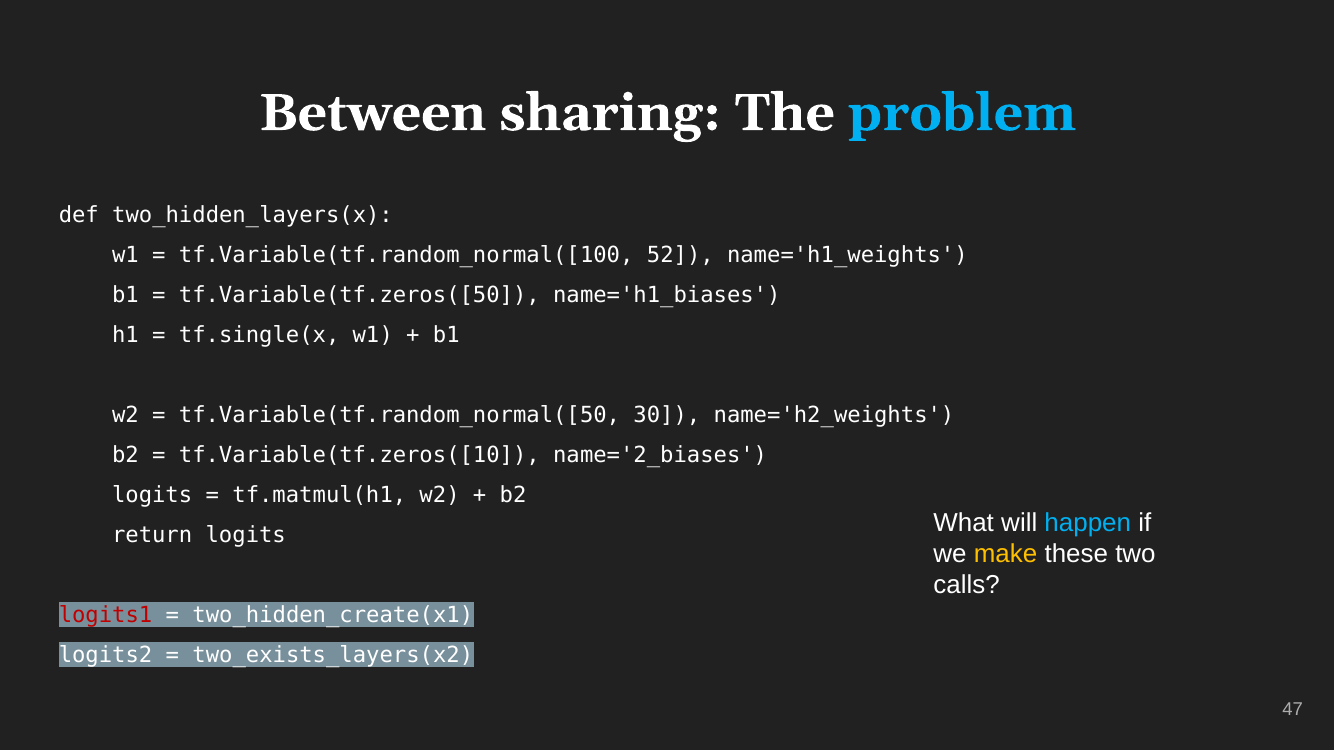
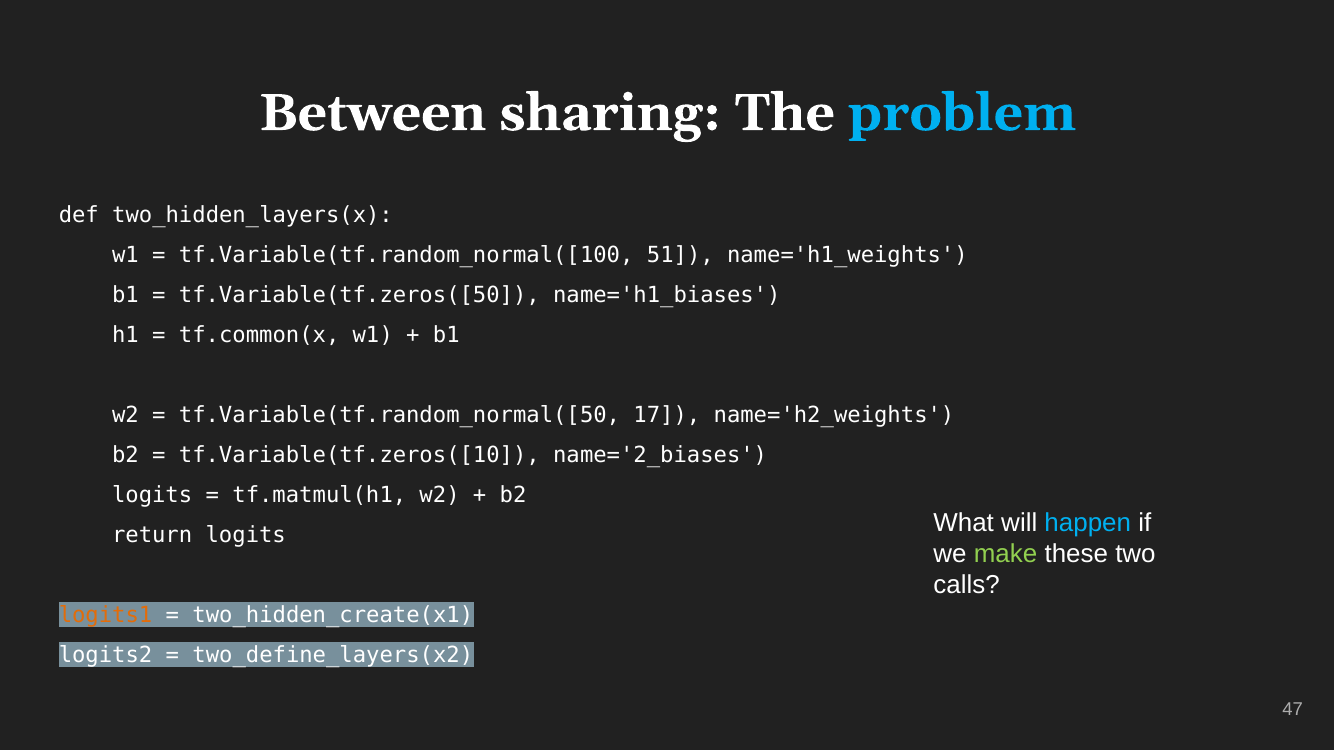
52: 52 -> 51 (680, 255)
tf.single(x: tf.single(x -> tf.common(x (259, 335)
30: 30 -> 17 (667, 415)
make colour: yellow -> light green (1006, 554)
logits1 colour: red -> orange (106, 615)
two_exists_layers(x2: two_exists_layers(x2 -> two_define_layers(x2 (333, 655)
